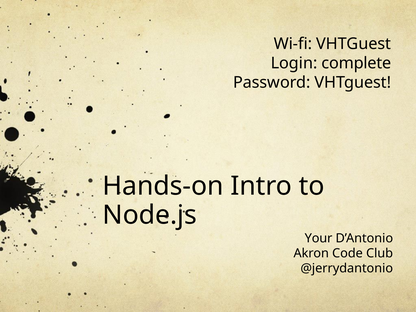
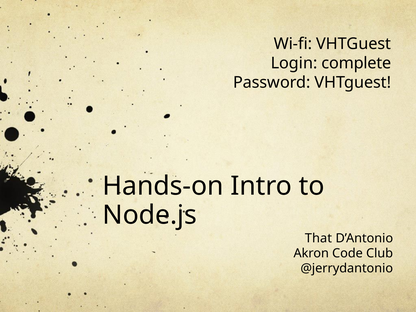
Your: Your -> That (318, 238)
